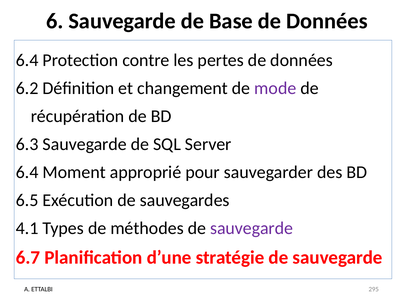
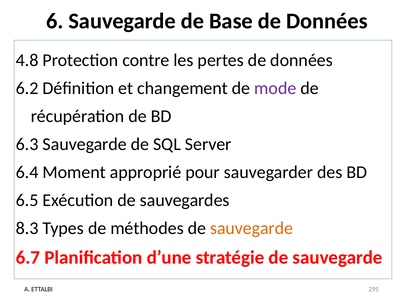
6.4: 6.4 -> 4.8 (27, 60)
4.1: 4.1 -> 8.3 (27, 228)
sauvegarde colour: purple -> orange (252, 228)
